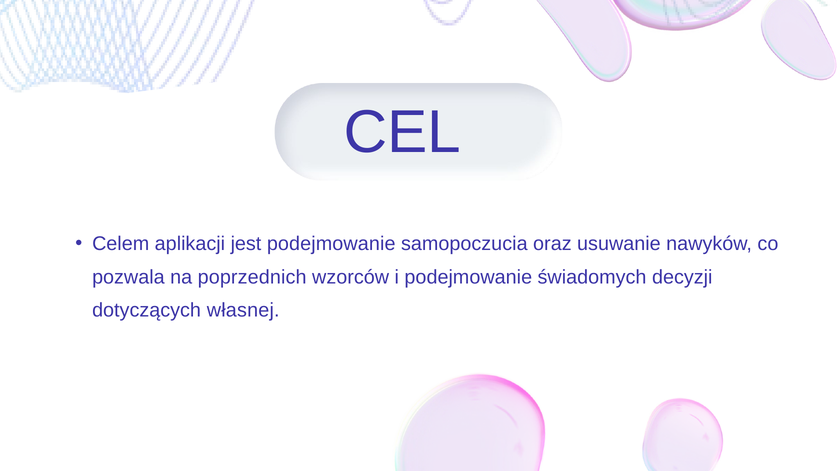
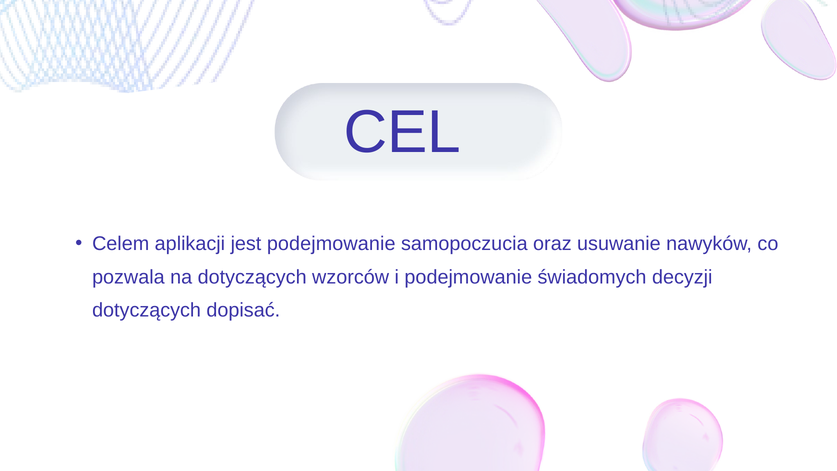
na poprzednich: poprzednich -> dotyczących (252, 277)
własnej: własnej -> dopisać (243, 310)
